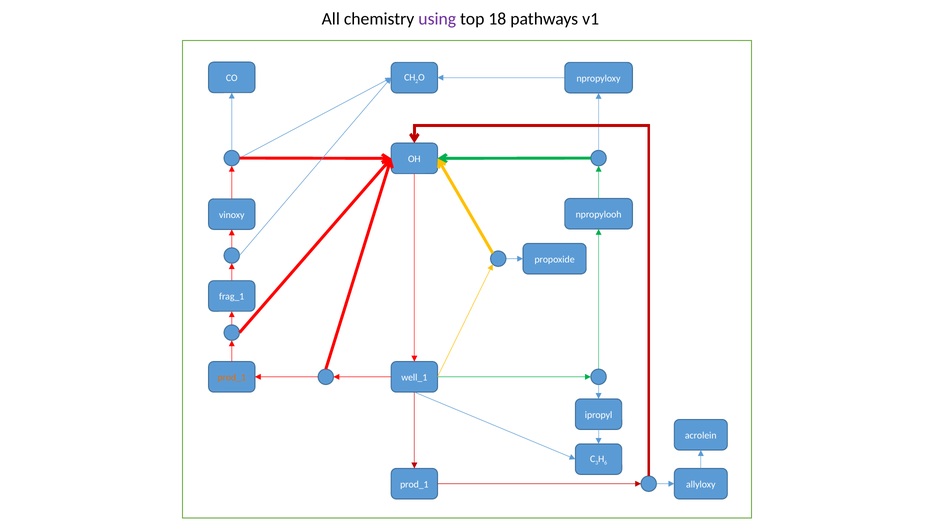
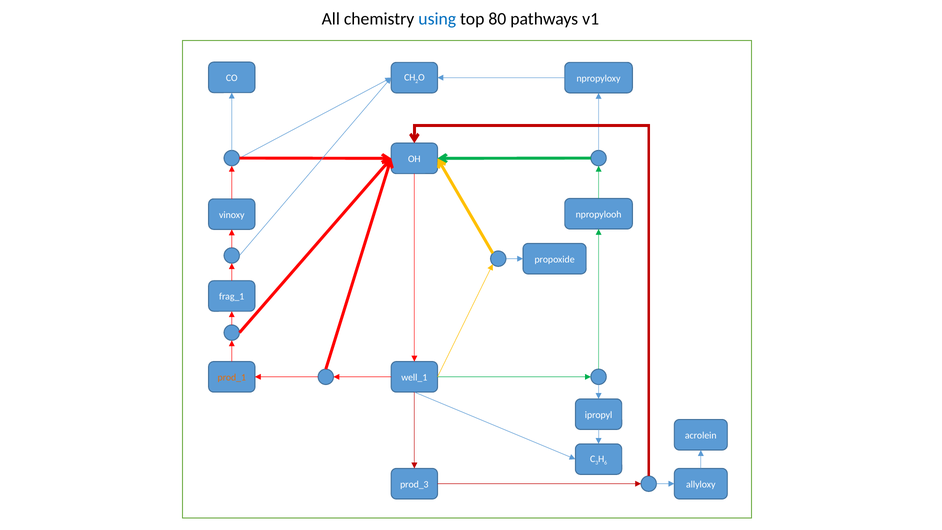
using colour: purple -> blue (437, 19)
18: 18 -> 80 (497, 19)
prod_1: prod_1 -> prod_3 (414, 484)
